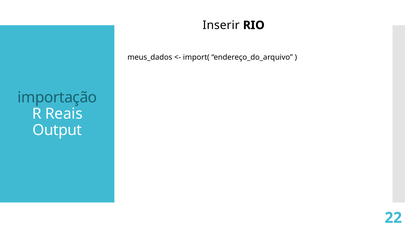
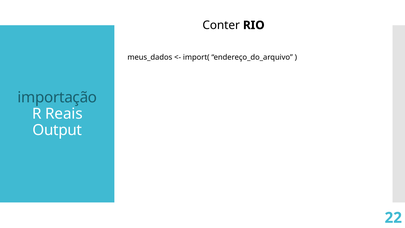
Inserir: Inserir -> Conter (221, 25)
